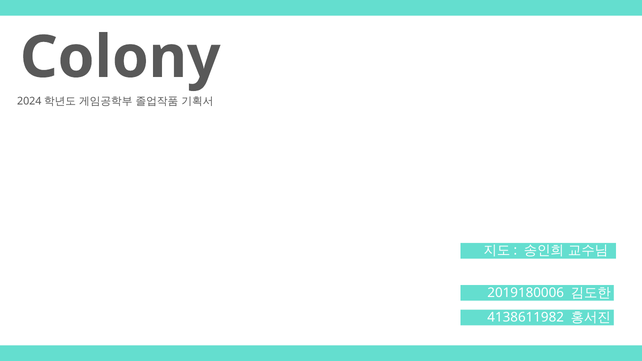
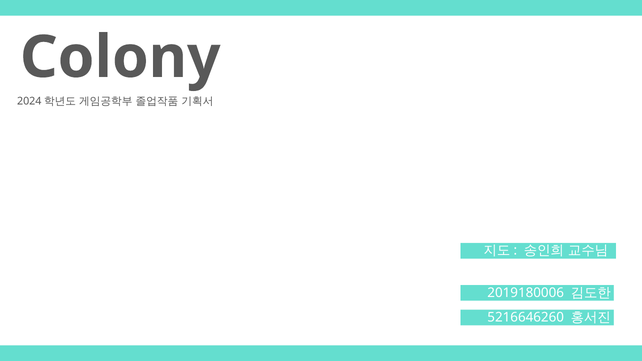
4138611982: 4138611982 -> 5216646260 (526, 317)
